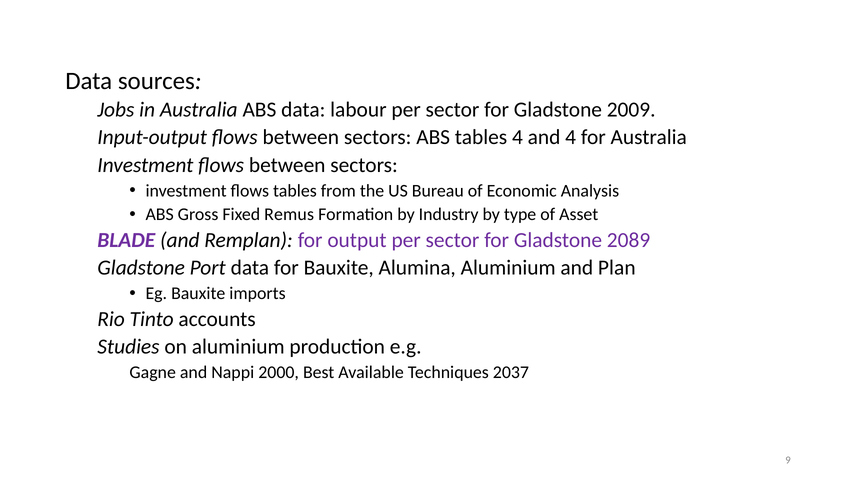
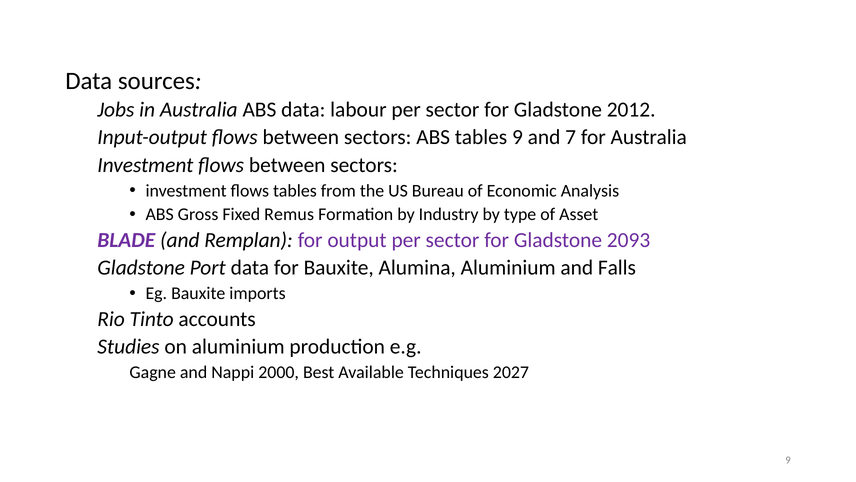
2009: 2009 -> 2012 (631, 110)
tables 4: 4 -> 9 (517, 137)
and 4: 4 -> 7 (571, 137)
2089: 2089 -> 2093 (629, 240)
Plan: Plan -> Falls (617, 267)
2037: 2037 -> 2027 (511, 372)
